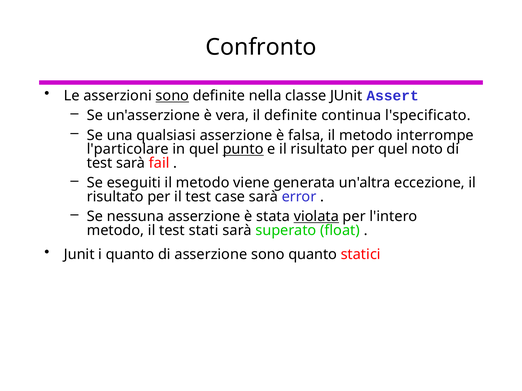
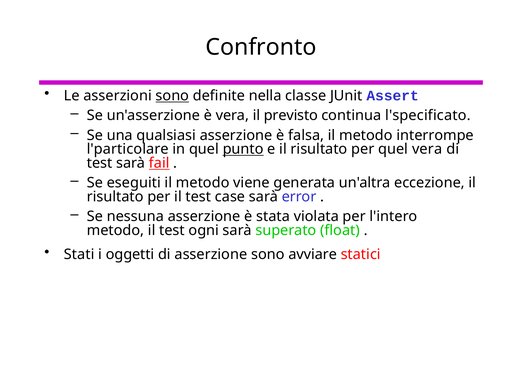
il definite: definite -> previsto (291, 116)
quel noto: noto -> vera (427, 149)
fail underline: none -> present (159, 163)
violata underline: present -> none (316, 217)
stati: stati -> ogni (204, 231)
Junit: Junit -> Stati (79, 255)
i quanto: quanto -> oggetti (130, 255)
sono quanto: quanto -> avviare (313, 255)
